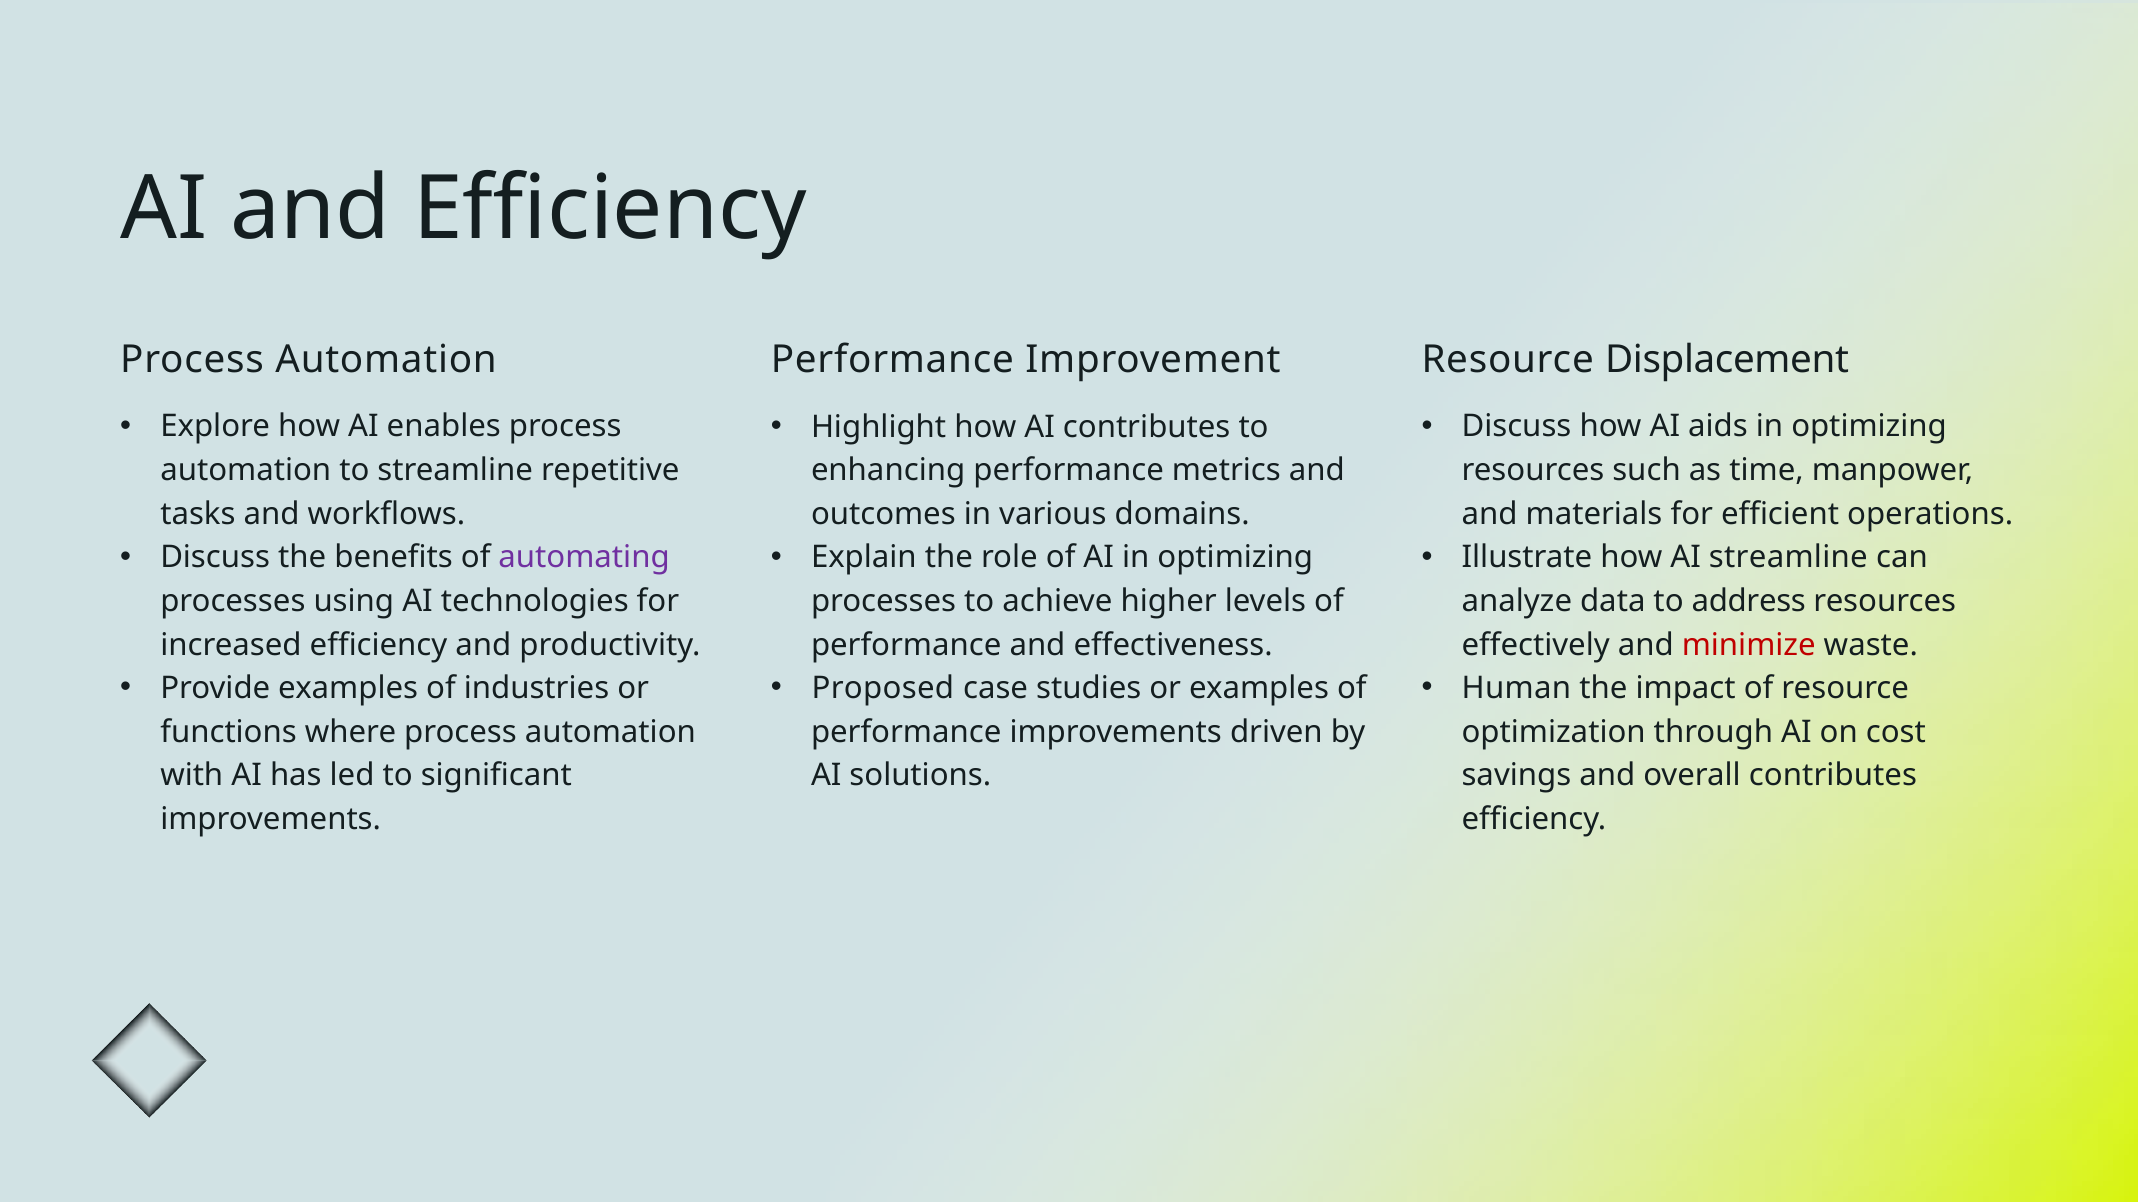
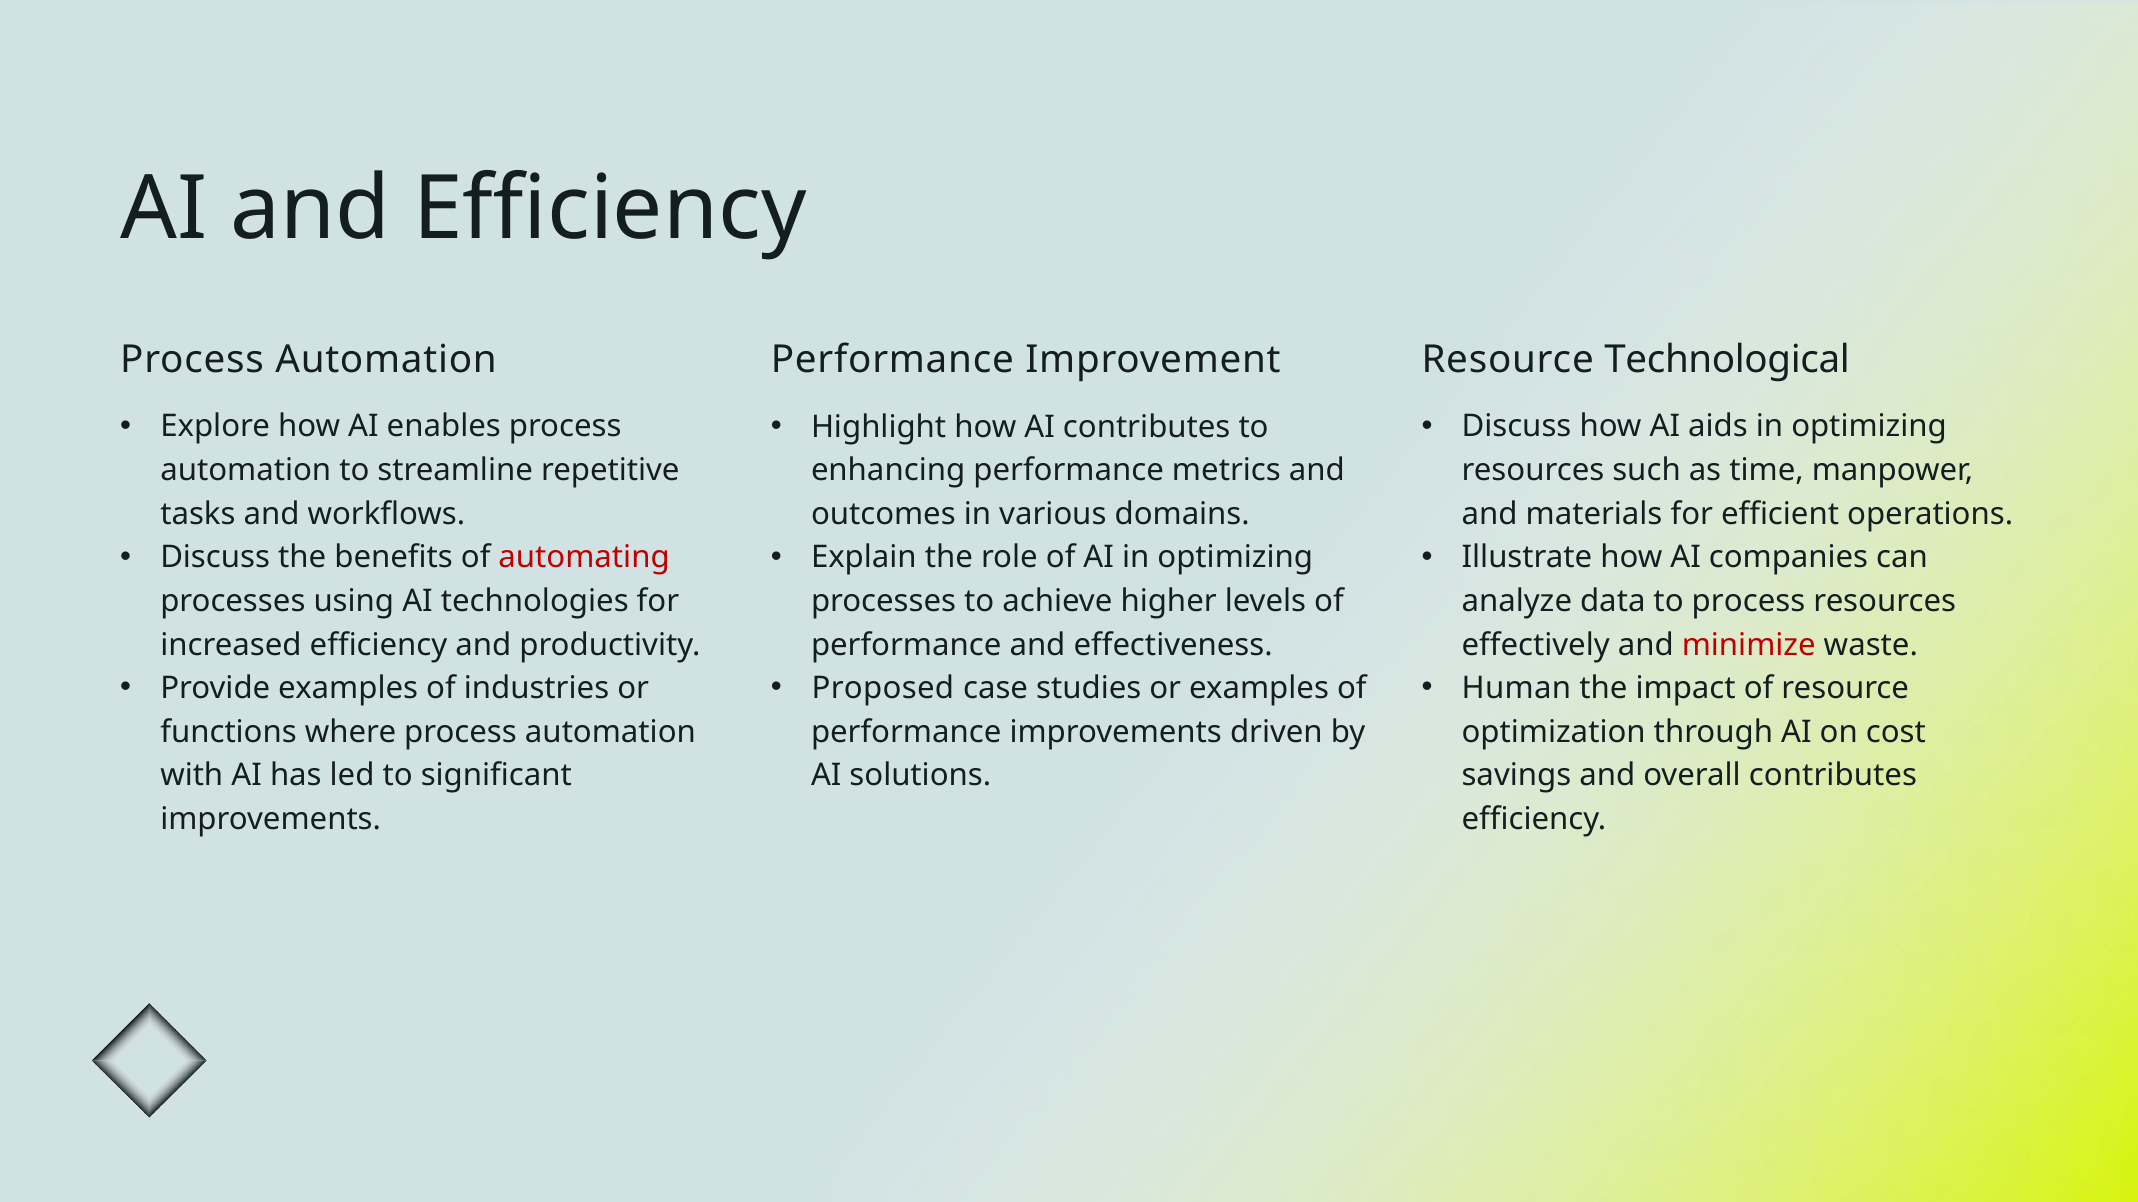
Displacement: Displacement -> Technological (1727, 360)
automating colour: purple -> red (584, 558)
AI streamline: streamline -> companies (1789, 558)
to address: address -> process (1749, 601)
